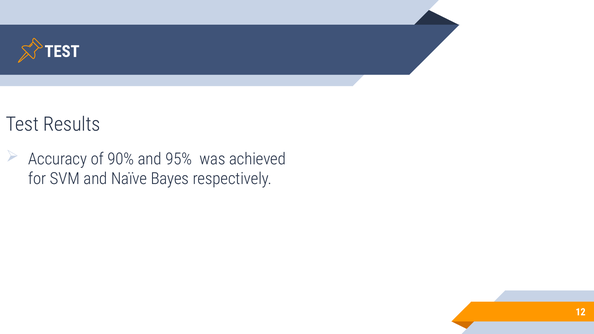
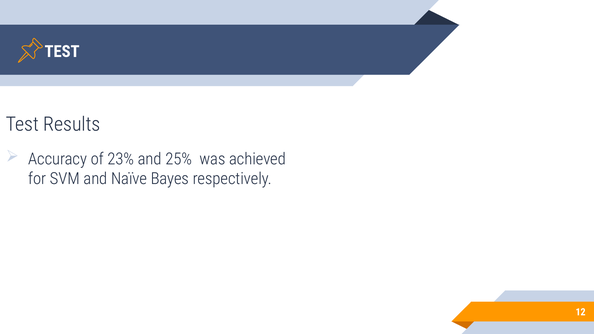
90%: 90% -> 23% (121, 159)
95%: 95% -> 25% (179, 159)
